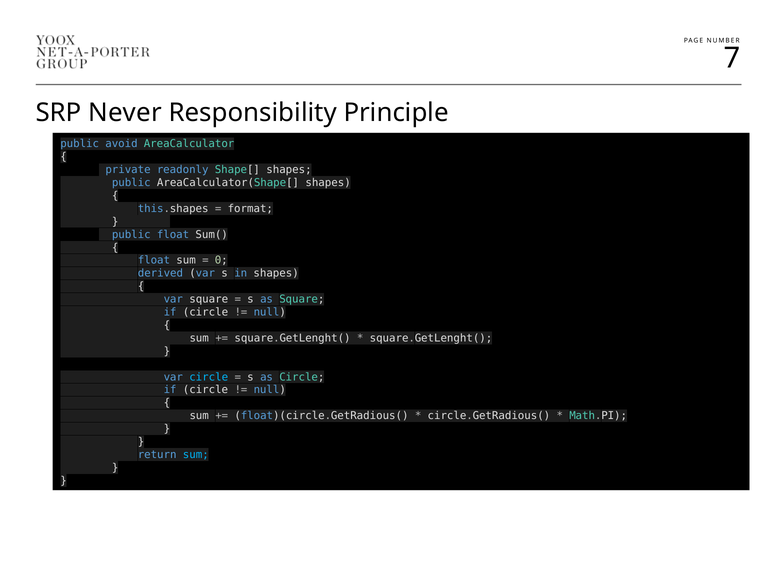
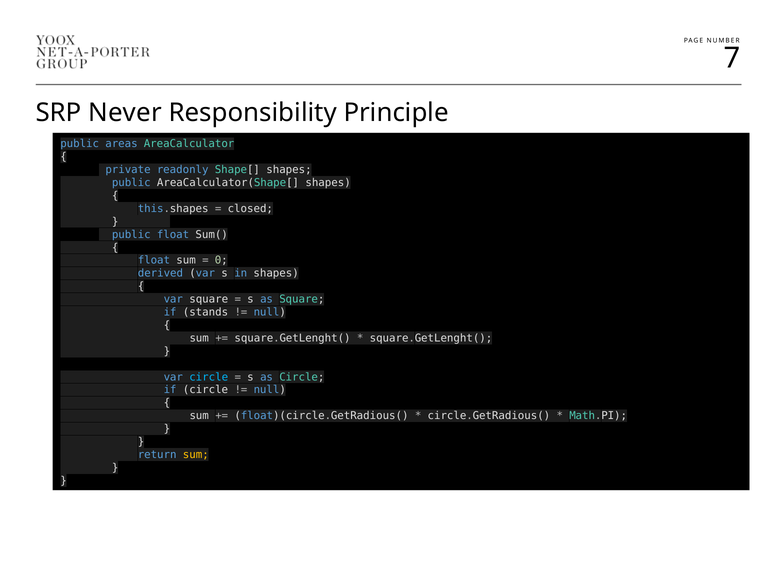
avoid: avoid -> areas (121, 144)
format: format -> closed (250, 209)
circle: circle -> stands (205, 312)
sum colour: light blue -> yellow (196, 455)
